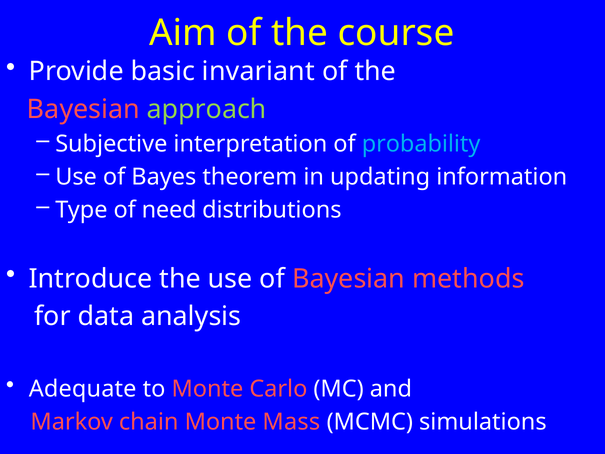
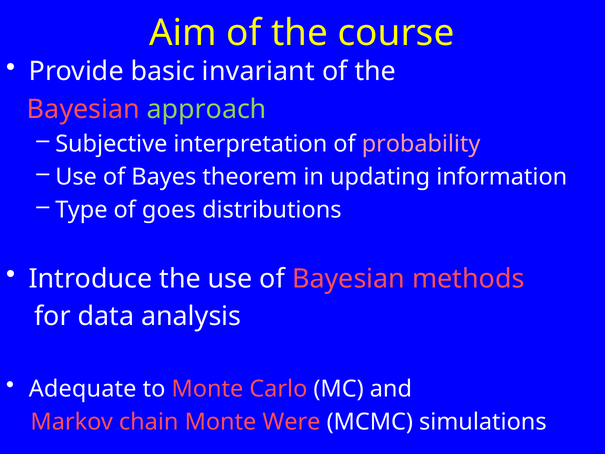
probability colour: light blue -> pink (421, 144)
need: need -> goes (169, 210)
Mass: Mass -> Were (291, 422)
